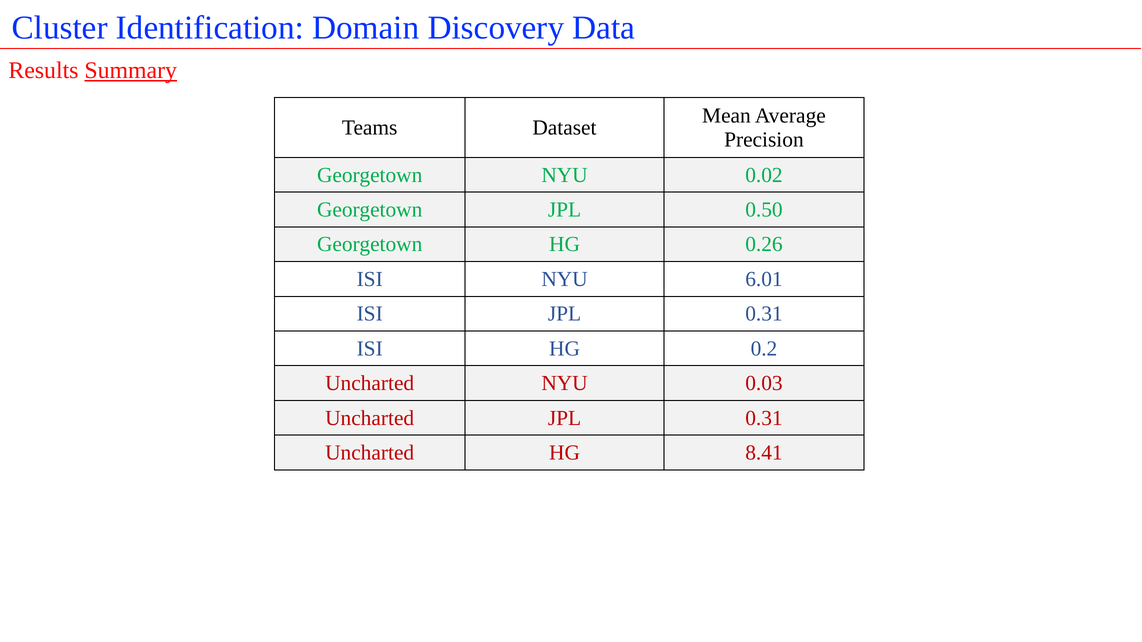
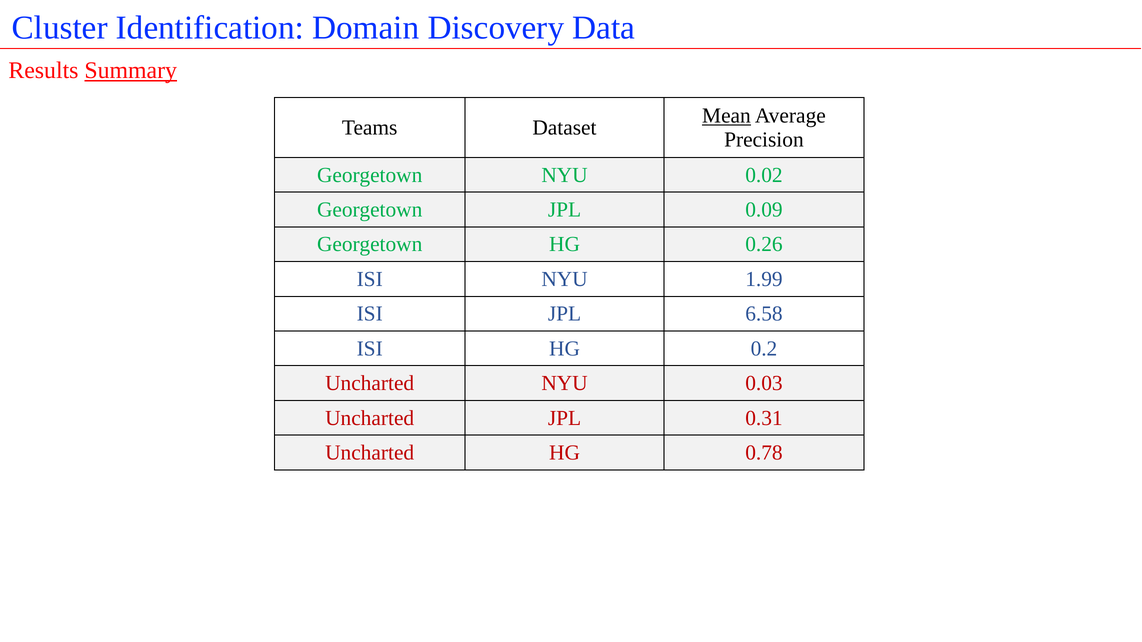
Mean underline: none -> present (726, 116)
0.50: 0.50 -> 0.09 (764, 210)
6.01: 6.01 -> 1.99 (764, 279)
ISI JPL 0.31: 0.31 -> 6.58 (764, 314)
8.41: 8.41 -> 0.78 (764, 453)
